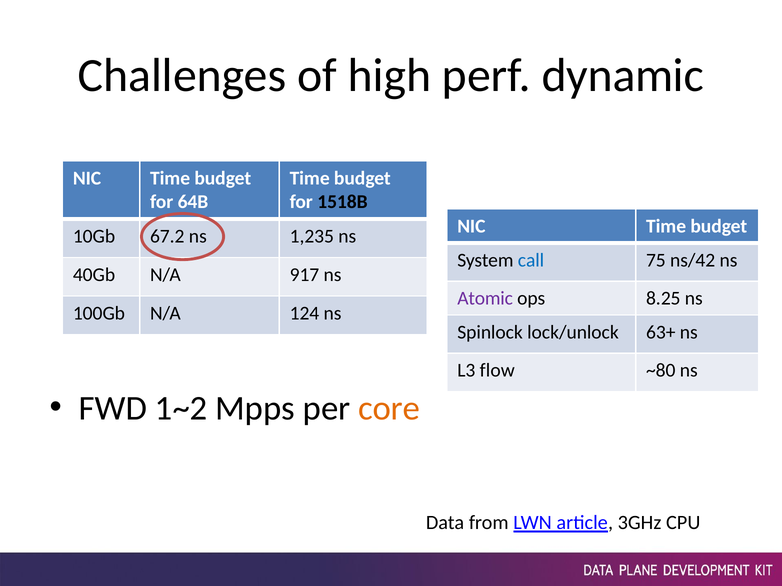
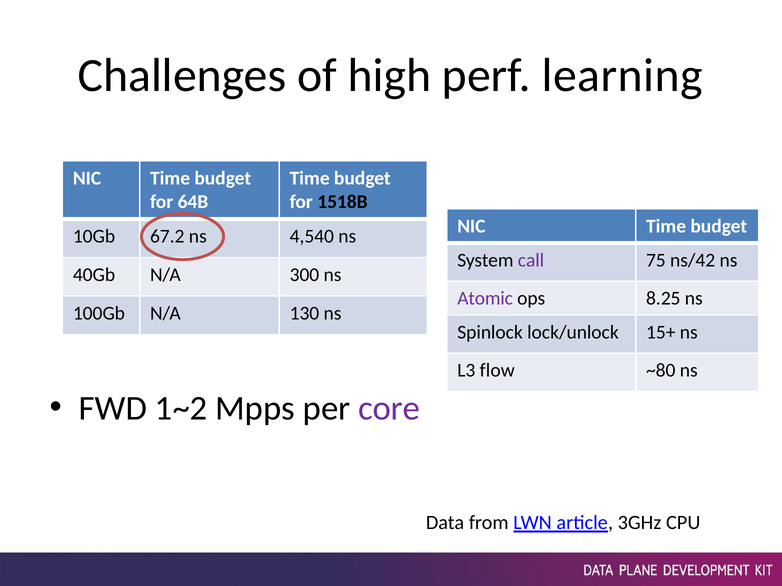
dynamic: dynamic -> learning (622, 76)
1,235: 1,235 -> 4,540 (312, 236)
call colour: blue -> purple (531, 261)
917: 917 -> 300 (304, 275)
124: 124 -> 130 (304, 314)
63+: 63+ -> 15+ (661, 333)
core colour: orange -> purple (389, 409)
